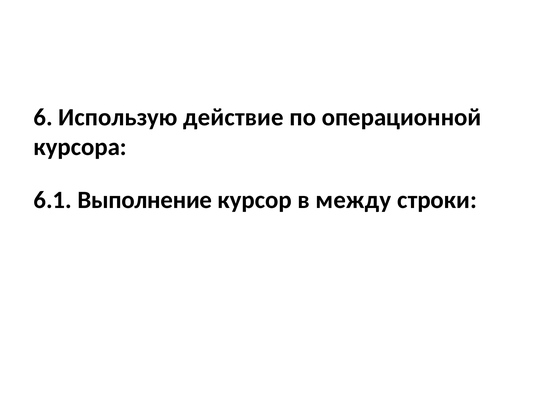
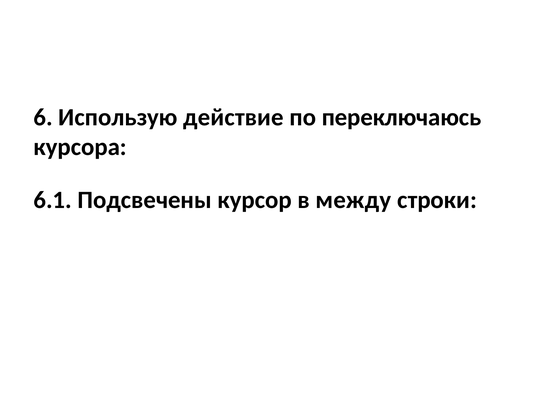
операционной: операционной -> переключаюсь (402, 117)
Выполнение: Выполнение -> Подсвечены (145, 200)
